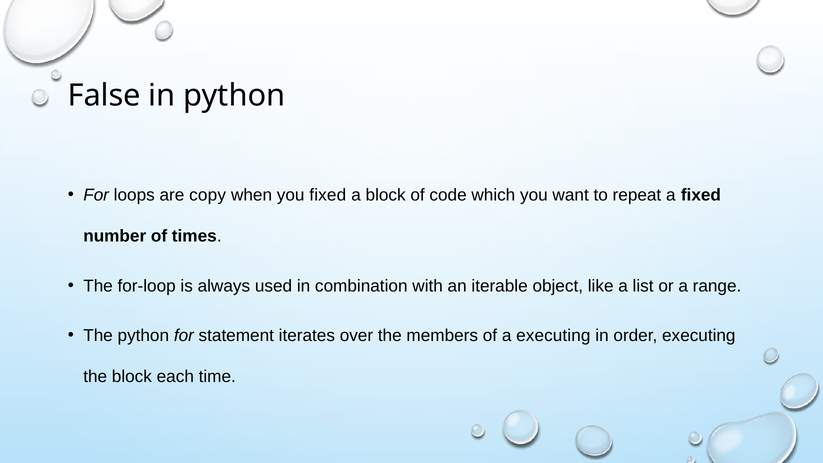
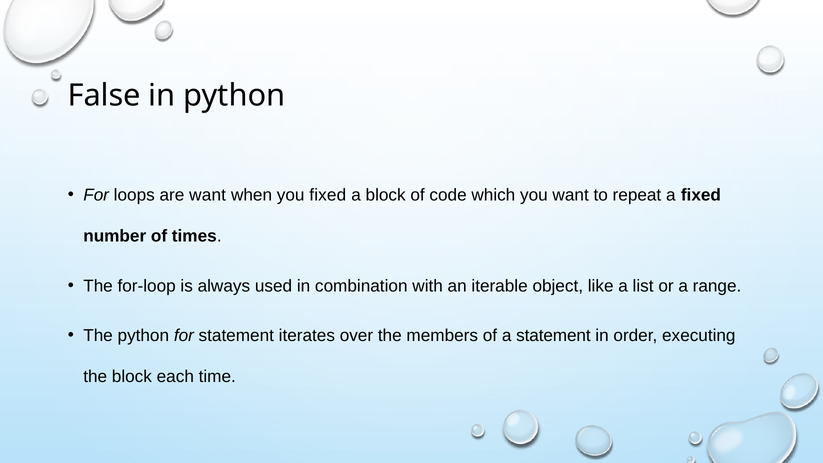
are copy: copy -> want (208, 195)
a executing: executing -> statement (553, 336)
